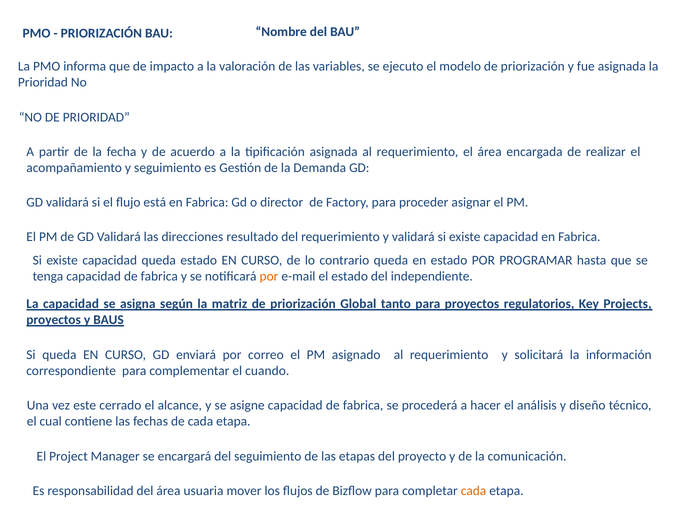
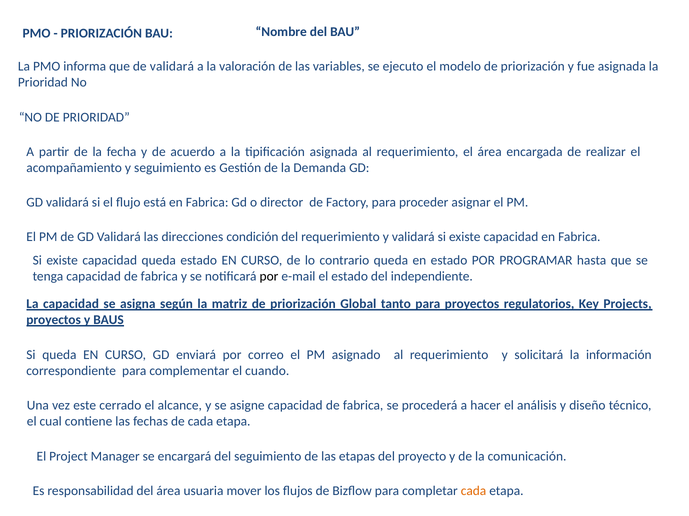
de impacto: impacto -> validará (172, 67)
resultado: resultado -> condición (252, 237)
por colour: orange -> black (269, 277)
